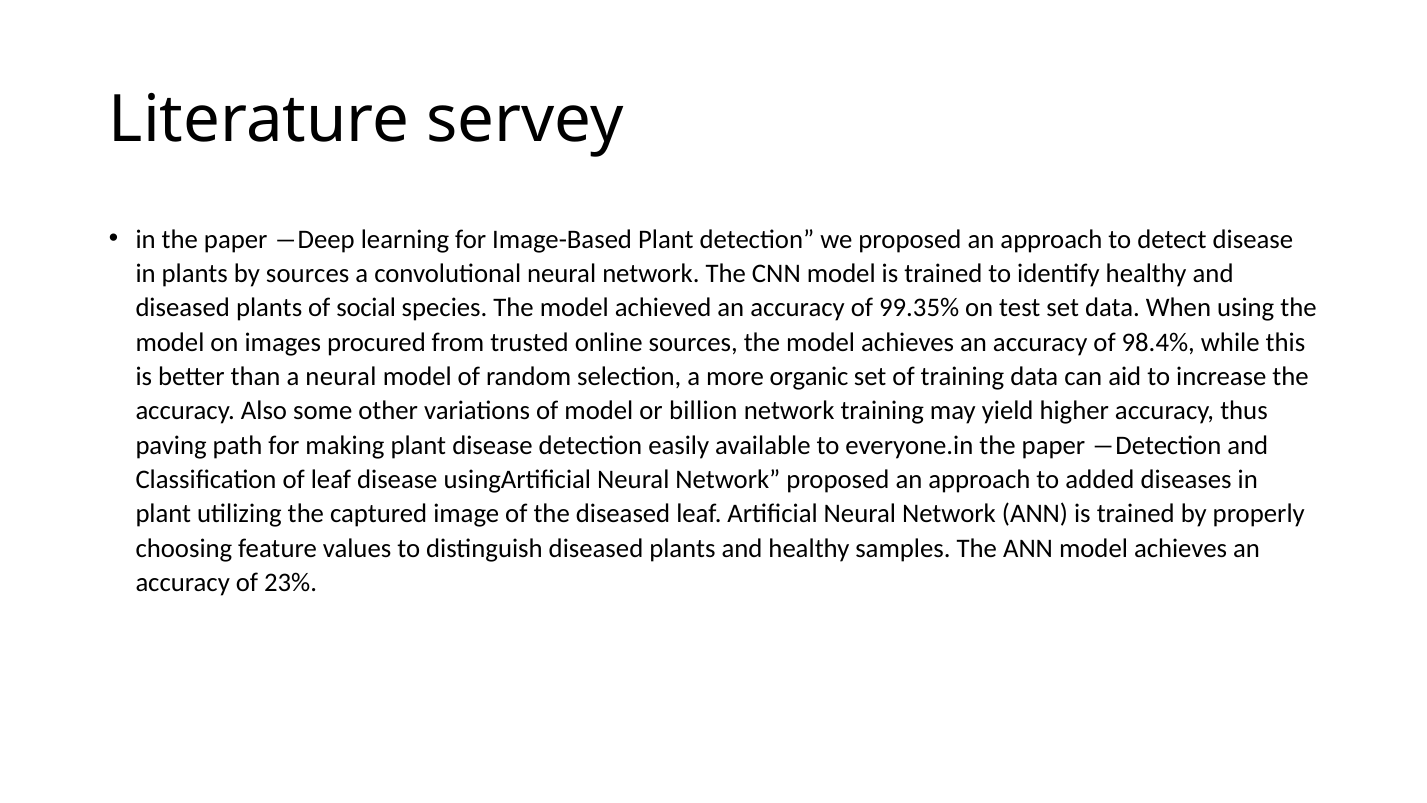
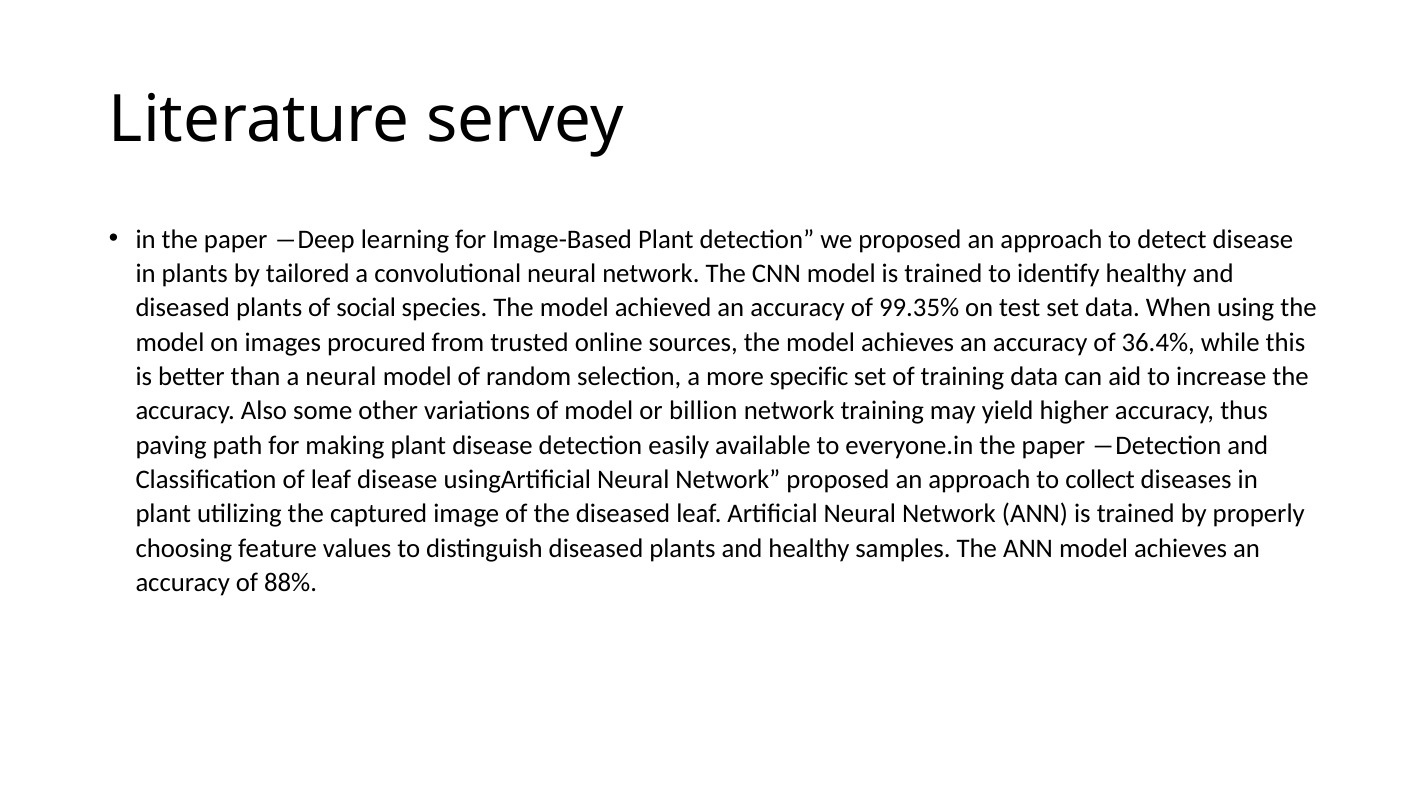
by sources: sources -> tailored (308, 274)
98.4%: 98.4% -> 36.4% (1158, 342)
organic: organic -> specific (809, 377)
added: added -> collect (1100, 480)
23%: 23% -> 88% (291, 583)
